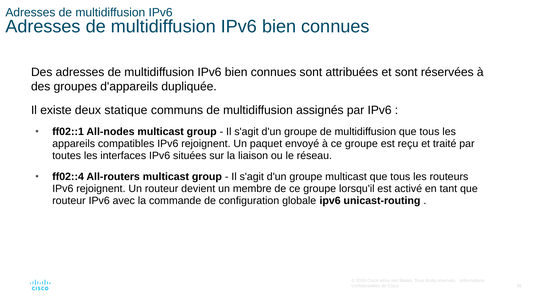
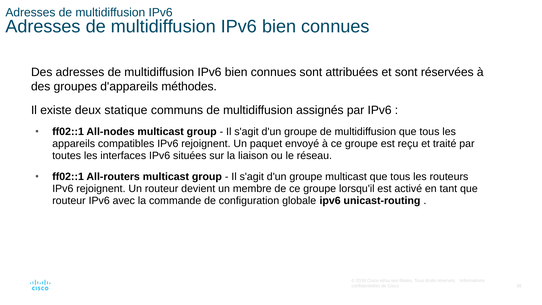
dupliquée: dupliquée -> méthodes (189, 87)
ff02::4: ff02::4 -> ff02::1 (68, 177)
